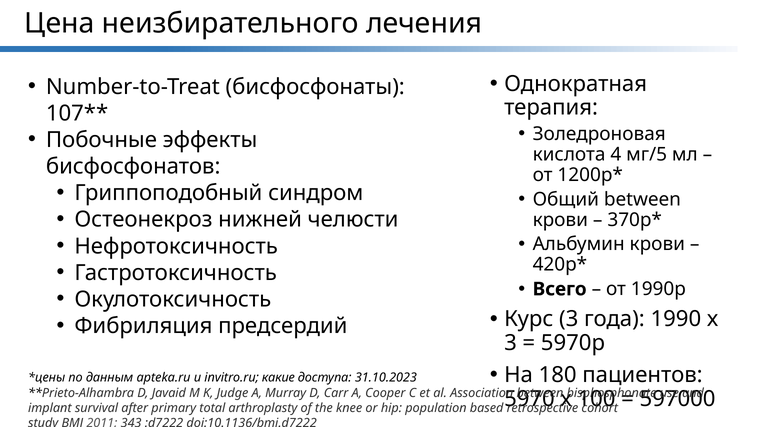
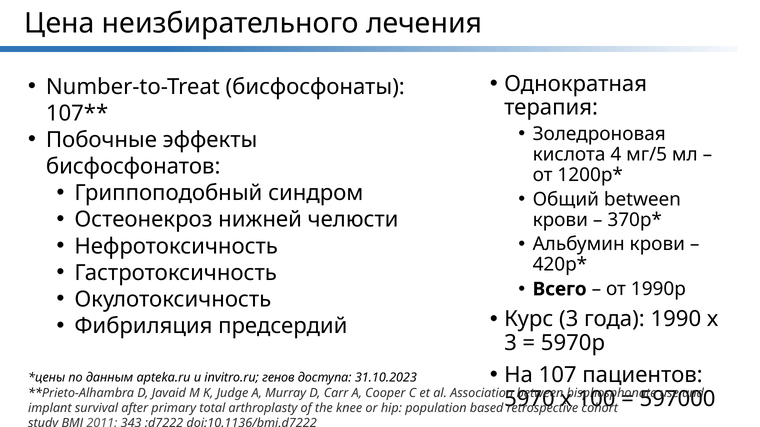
180: 180 -> 107 (558, 375)
какие: какие -> генов (278, 378)
